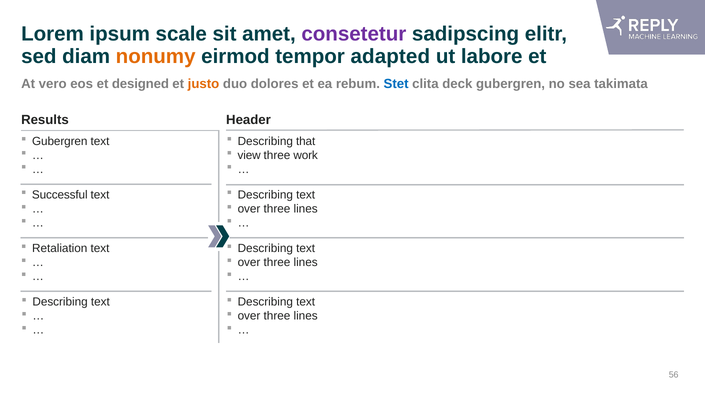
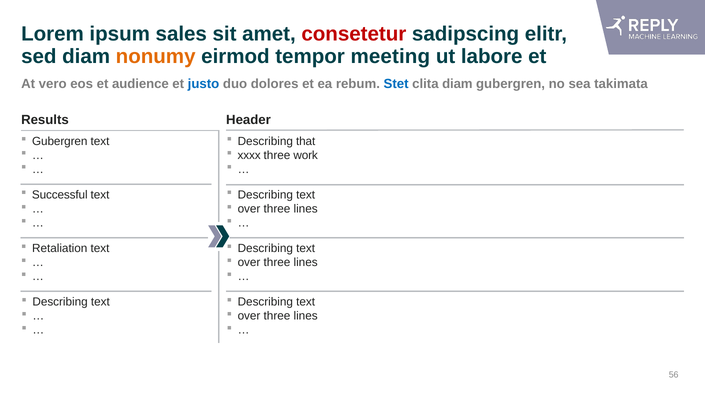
scale: scale -> sales (181, 34)
consetetur colour: purple -> red (354, 34)
adapted: adapted -> meeting (390, 56)
designed: designed -> audience (140, 84)
justo colour: orange -> blue (203, 84)
clita deck: deck -> diam (457, 84)
view: view -> xxxx (249, 155)
